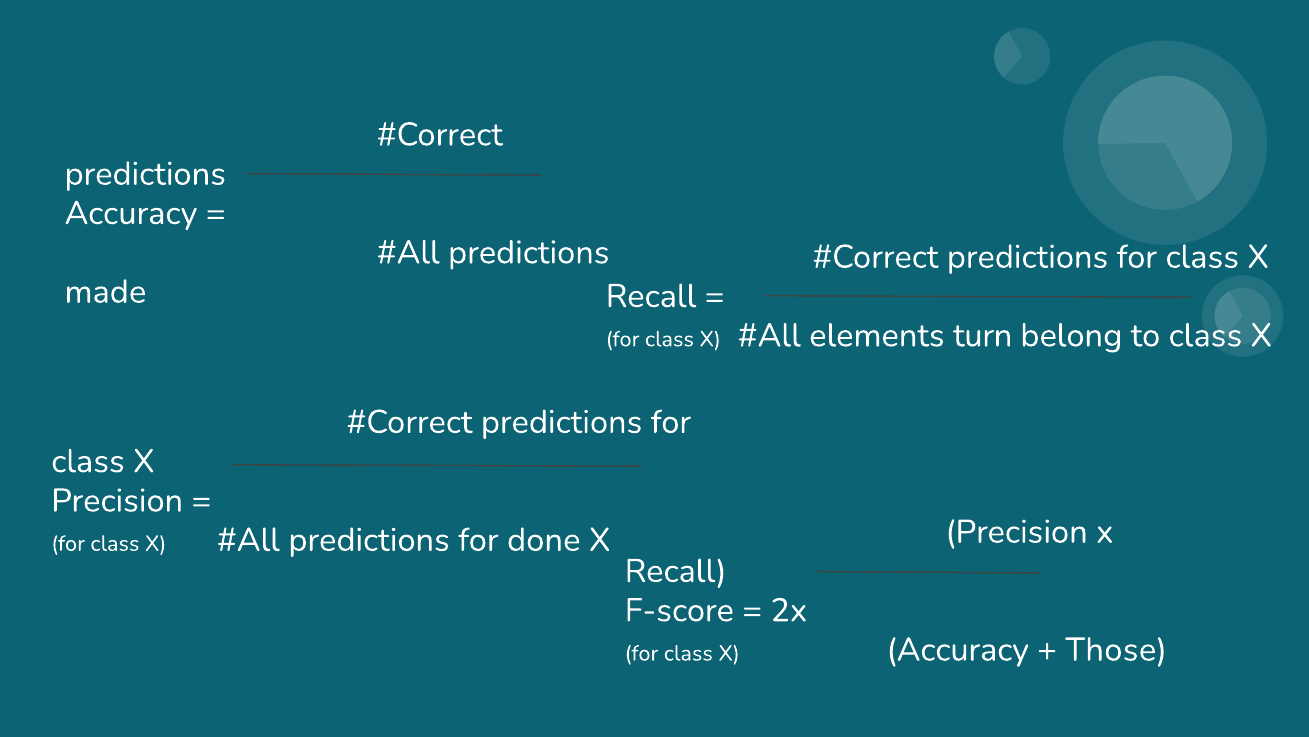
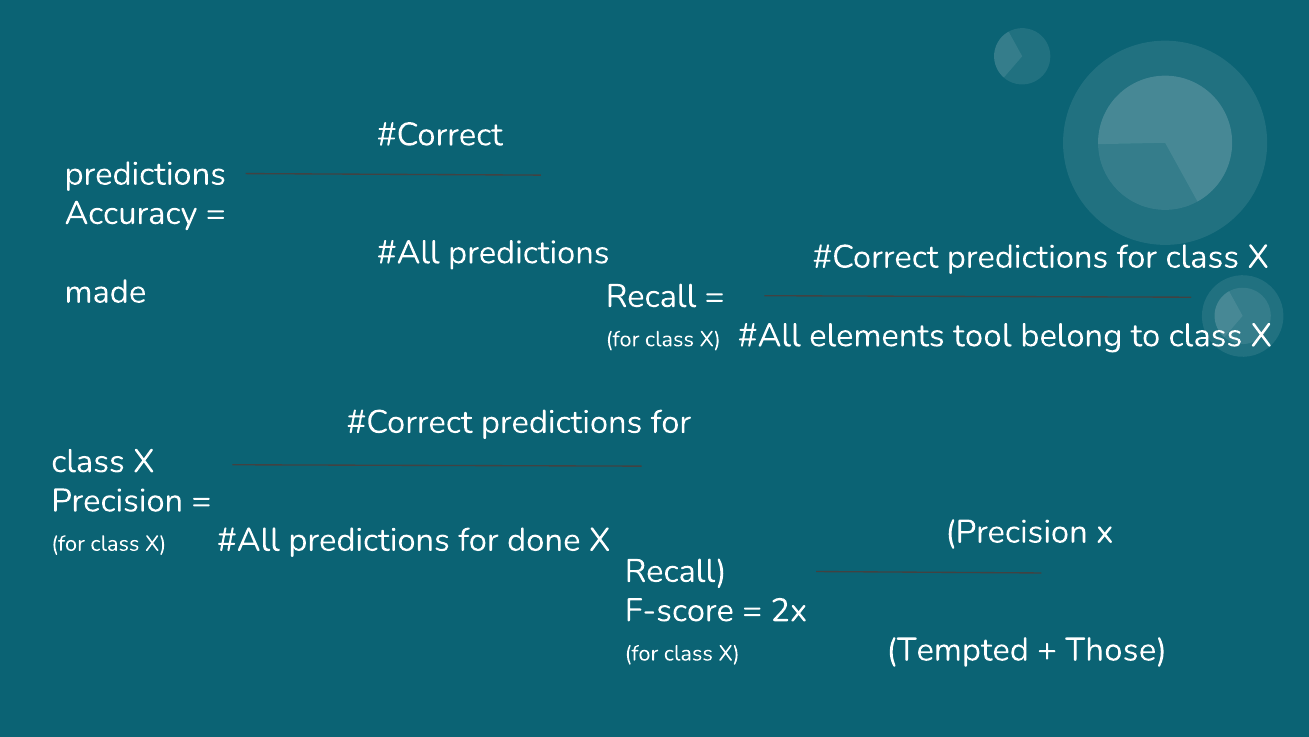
turn: turn -> tool (982, 335)
X Accuracy: Accuracy -> Tempted (958, 649)
